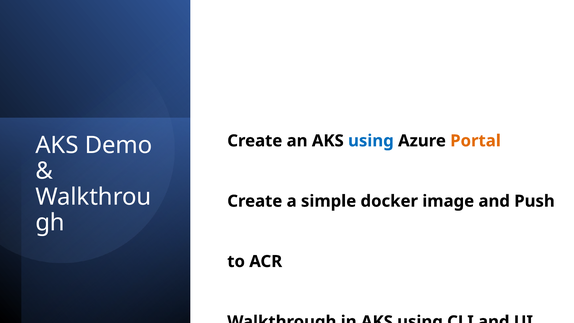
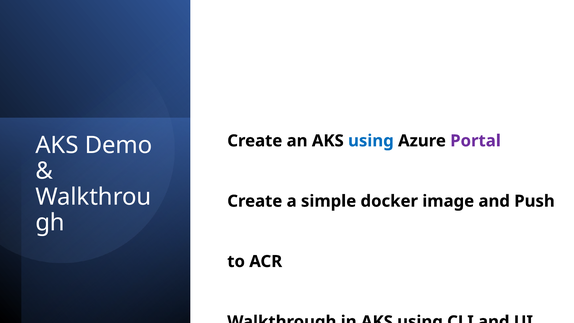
Portal colour: orange -> purple (475, 141)
